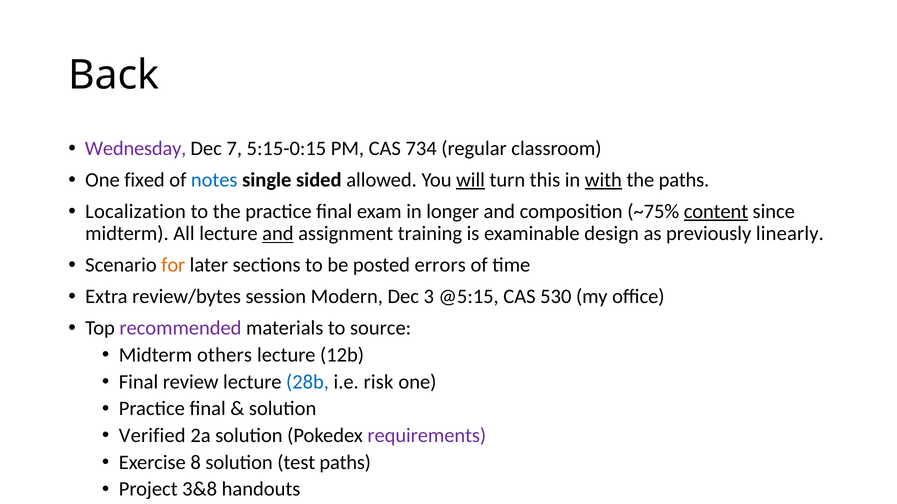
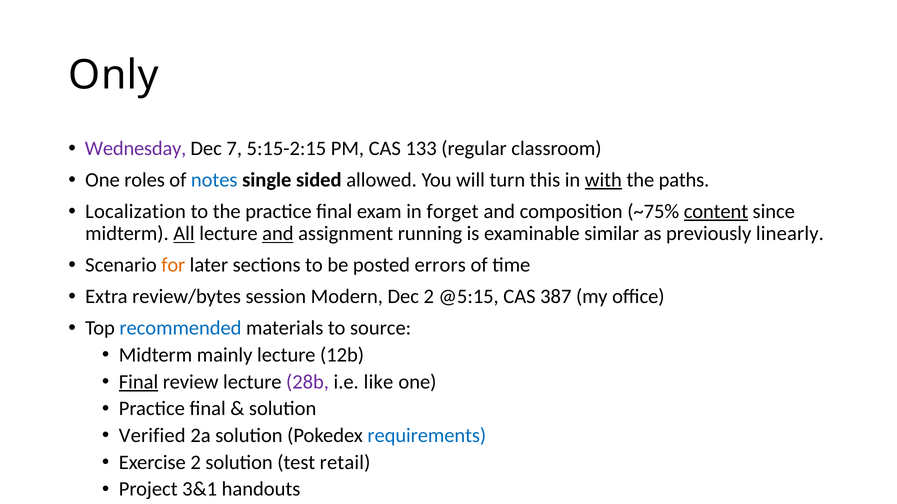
Back: Back -> Only (114, 75)
5:15-0:15: 5:15-0:15 -> 5:15-2:15 (286, 149)
734: 734 -> 133 (421, 149)
fixed: fixed -> roles (145, 180)
will underline: present -> none (471, 180)
longer: longer -> forget (453, 212)
All underline: none -> present (184, 234)
training: training -> running (430, 234)
design: design -> similar (612, 234)
Dec 3: 3 -> 2 (429, 297)
530: 530 -> 387 (556, 297)
recommended colour: purple -> blue (180, 329)
others: others -> mainly (225, 355)
Final underline: none -> present (139, 382)
28b colour: blue -> purple (308, 382)
risk: risk -> like (379, 382)
requirements colour: purple -> blue (427, 436)
Exercise 8: 8 -> 2 (196, 463)
test paths: paths -> retail (345, 463)
3&8: 3&8 -> 3&1 (200, 490)
